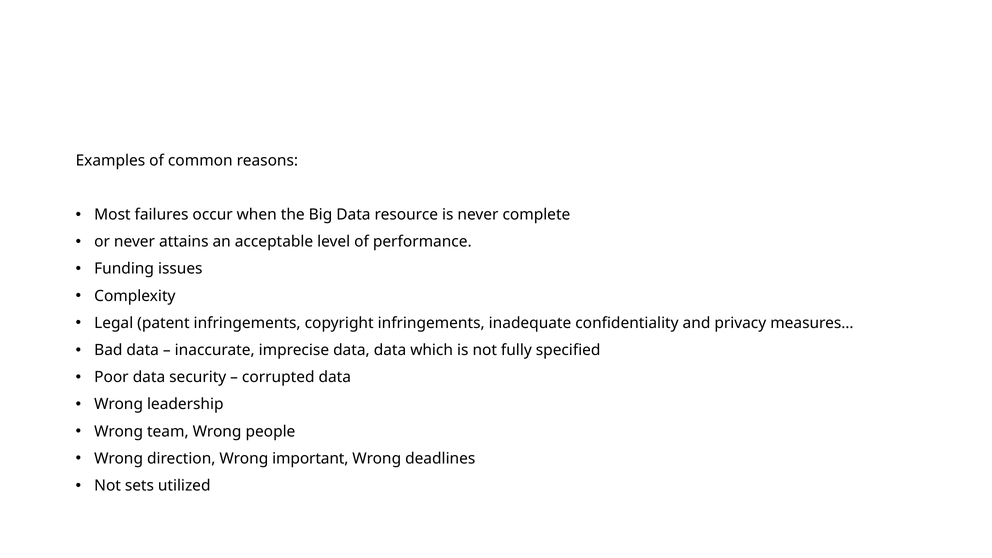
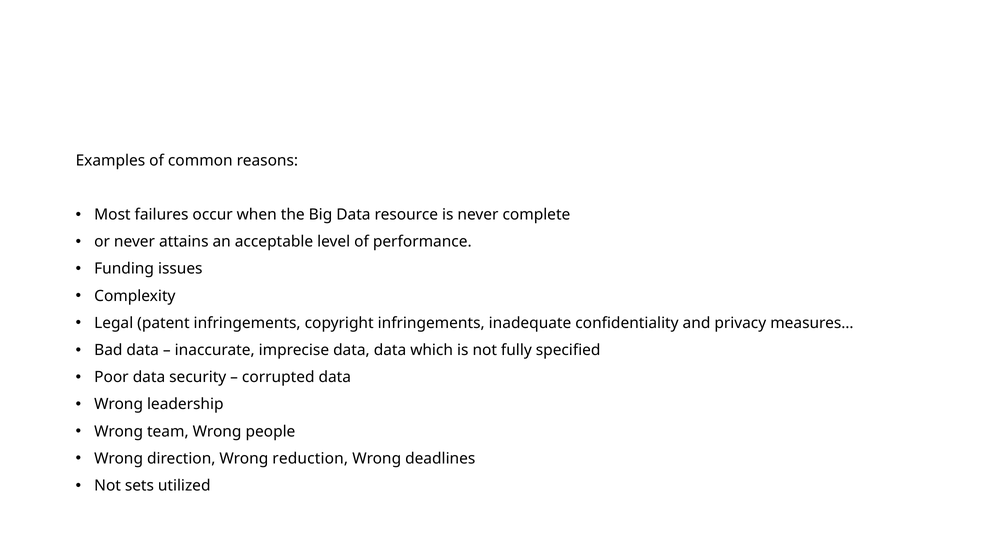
important: important -> reduction (310, 459)
